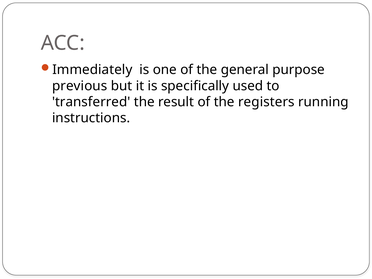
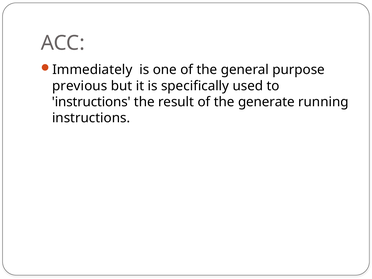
transferred: transferred -> instructions (91, 102)
registers: registers -> generate (266, 102)
